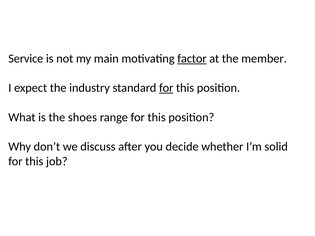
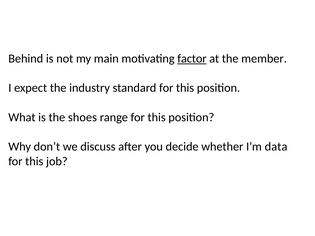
Service: Service -> Behind (26, 59)
for underline: present -> none (166, 88)
solid: solid -> data (276, 147)
